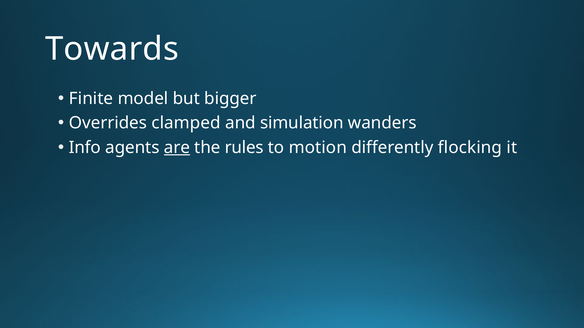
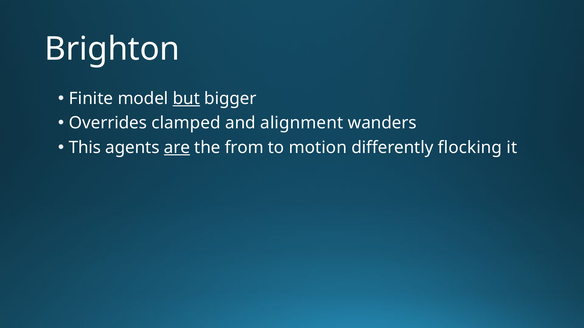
Towards: Towards -> Brighton (112, 49)
but underline: none -> present (186, 99)
simulation: simulation -> alignment (302, 123)
Info: Info -> This (85, 148)
rules: rules -> from (244, 148)
